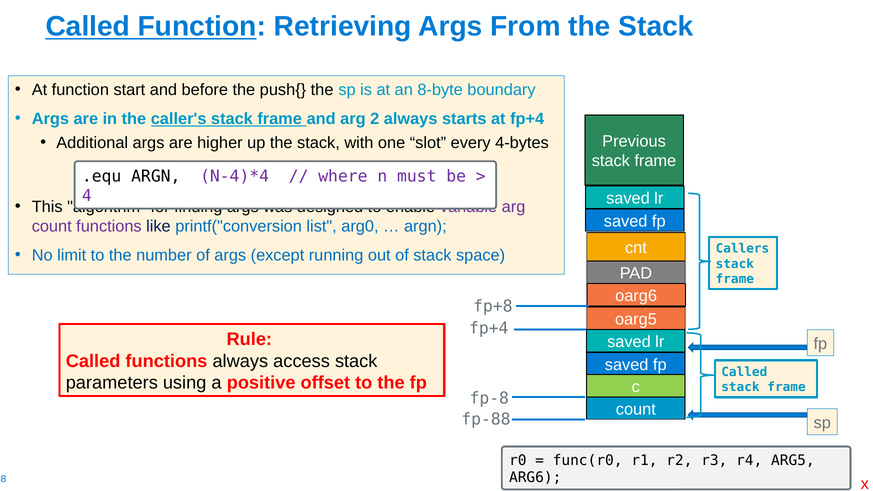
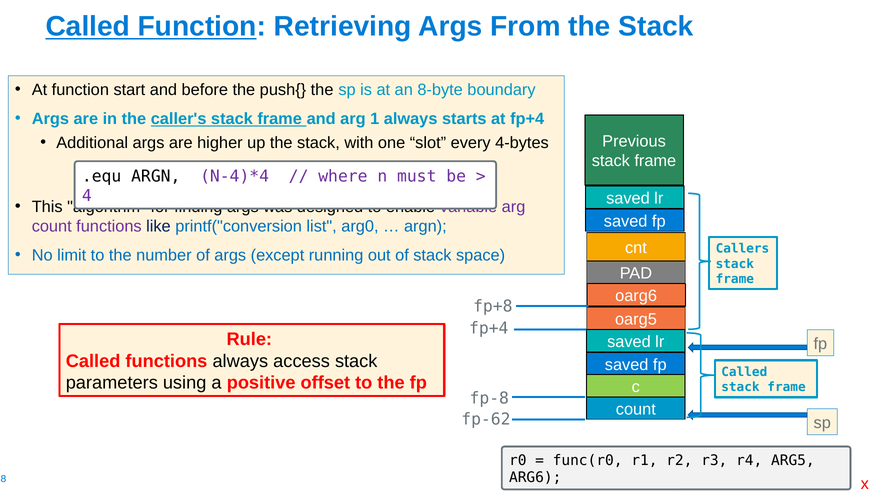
2: 2 -> 1 (375, 119)
fp-88: fp-88 -> fp-62 (486, 420)
